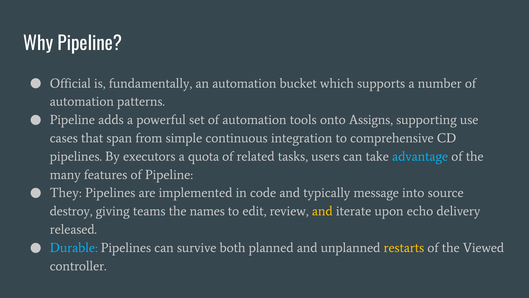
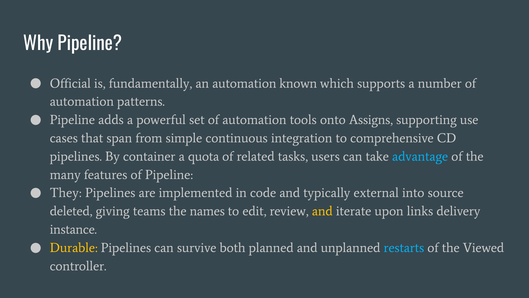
bucket: bucket -> known (298, 83)
executors: executors -> container (149, 156)
message: message -> external (376, 193)
destroy: destroy -> deleted (71, 211)
echo: echo -> links (420, 211)
released: released -> instance (73, 229)
Durable colour: light blue -> yellow (74, 247)
restarts colour: yellow -> light blue (404, 247)
